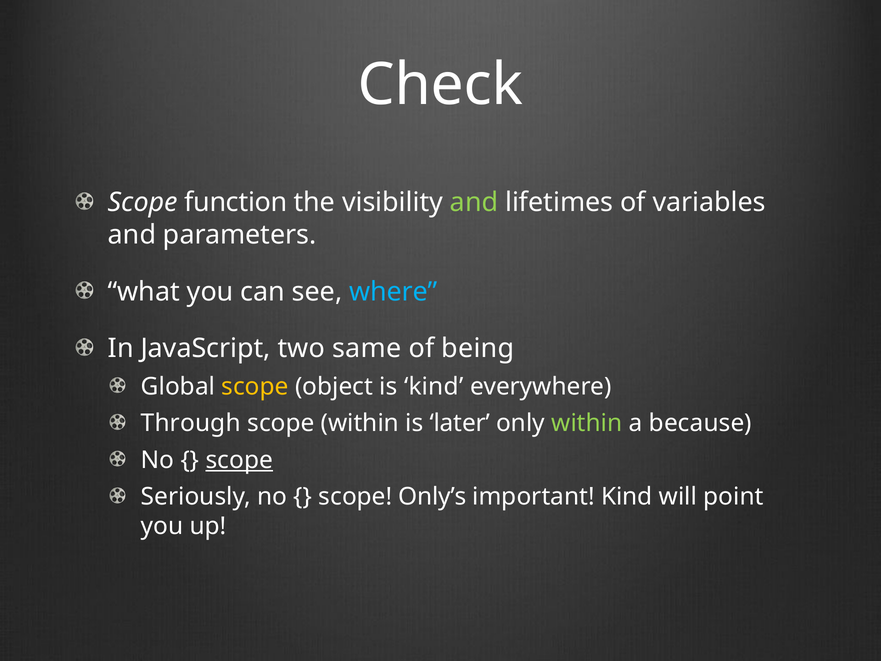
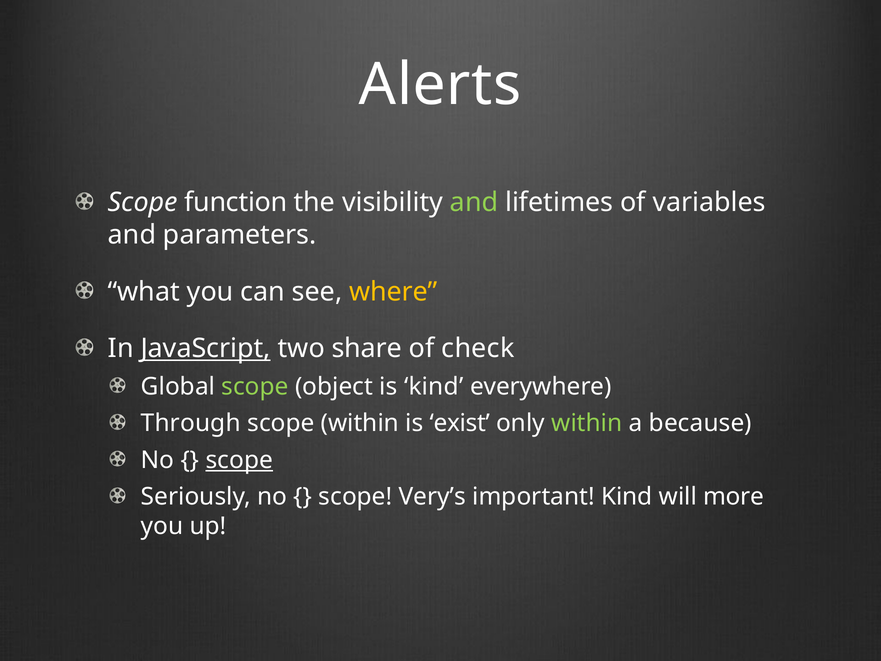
Check: Check -> Alerts (440, 85)
where colour: light blue -> yellow (393, 292)
JavaScript underline: none -> present (206, 348)
same: same -> share (367, 348)
being: being -> check (478, 348)
scope colour: yellow -> light green (255, 386)
later: later -> exist (460, 423)
Only’s: Only’s -> Very’s (432, 497)
point: point -> more (734, 497)
